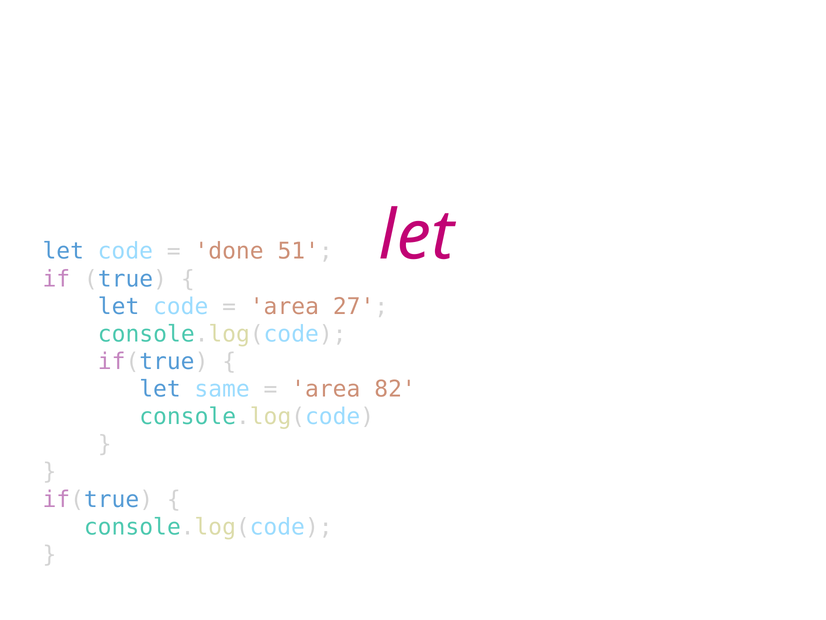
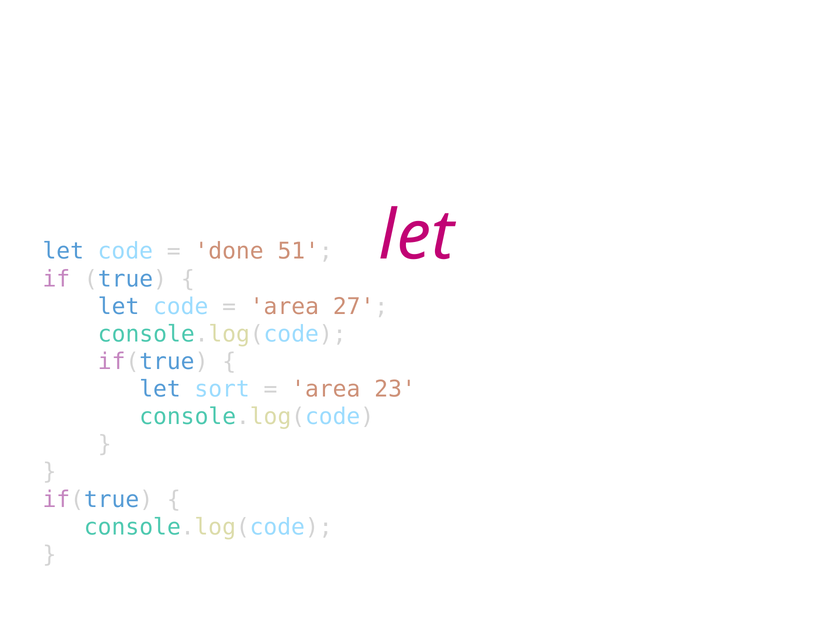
same: same -> sort (222, 389)
82: 82 -> 23 (395, 389)
